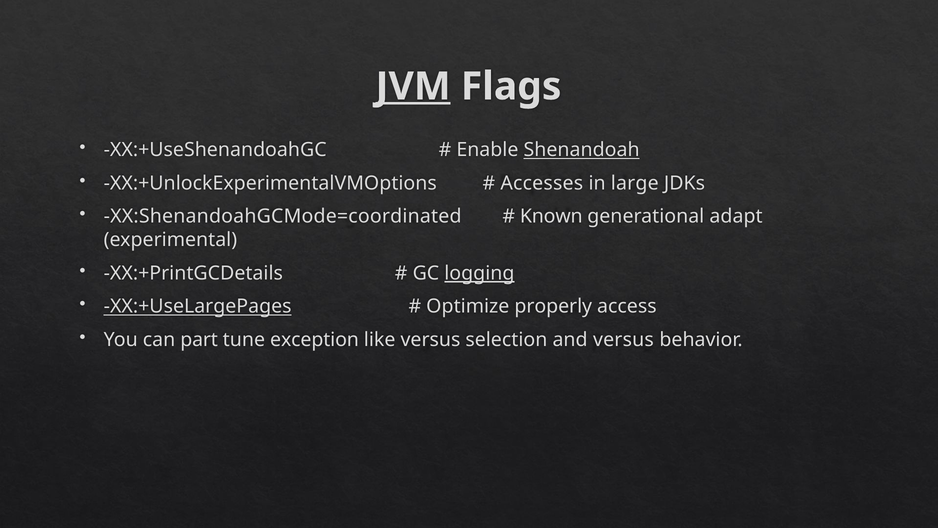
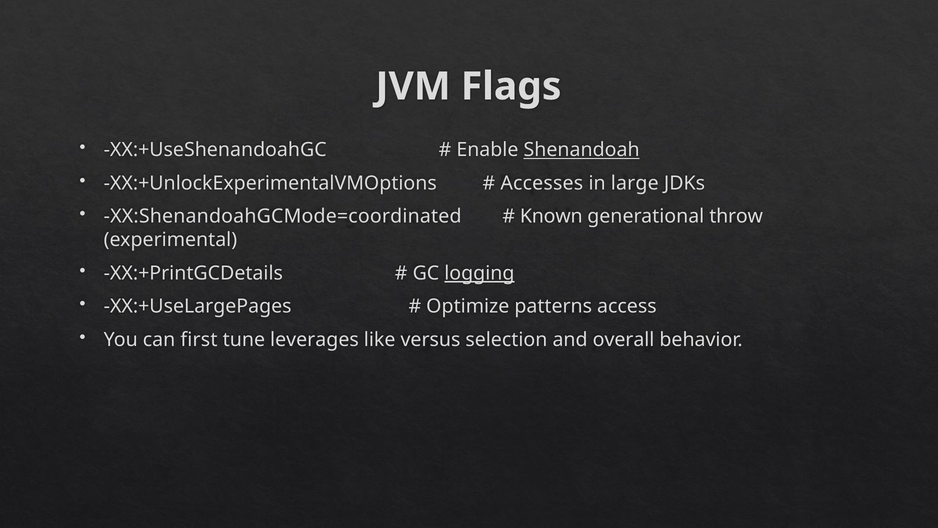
JVM underline: present -> none (413, 86)
adapt: adapt -> throw (736, 216)
XX:+UseLargePages underline: present -> none (198, 306)
properly: properly -> patterns (553, 306)
part: part -> first (199, 340)
exception: exception -> leverages (314, 340)
and versus: versus -> overall (624, 340)
